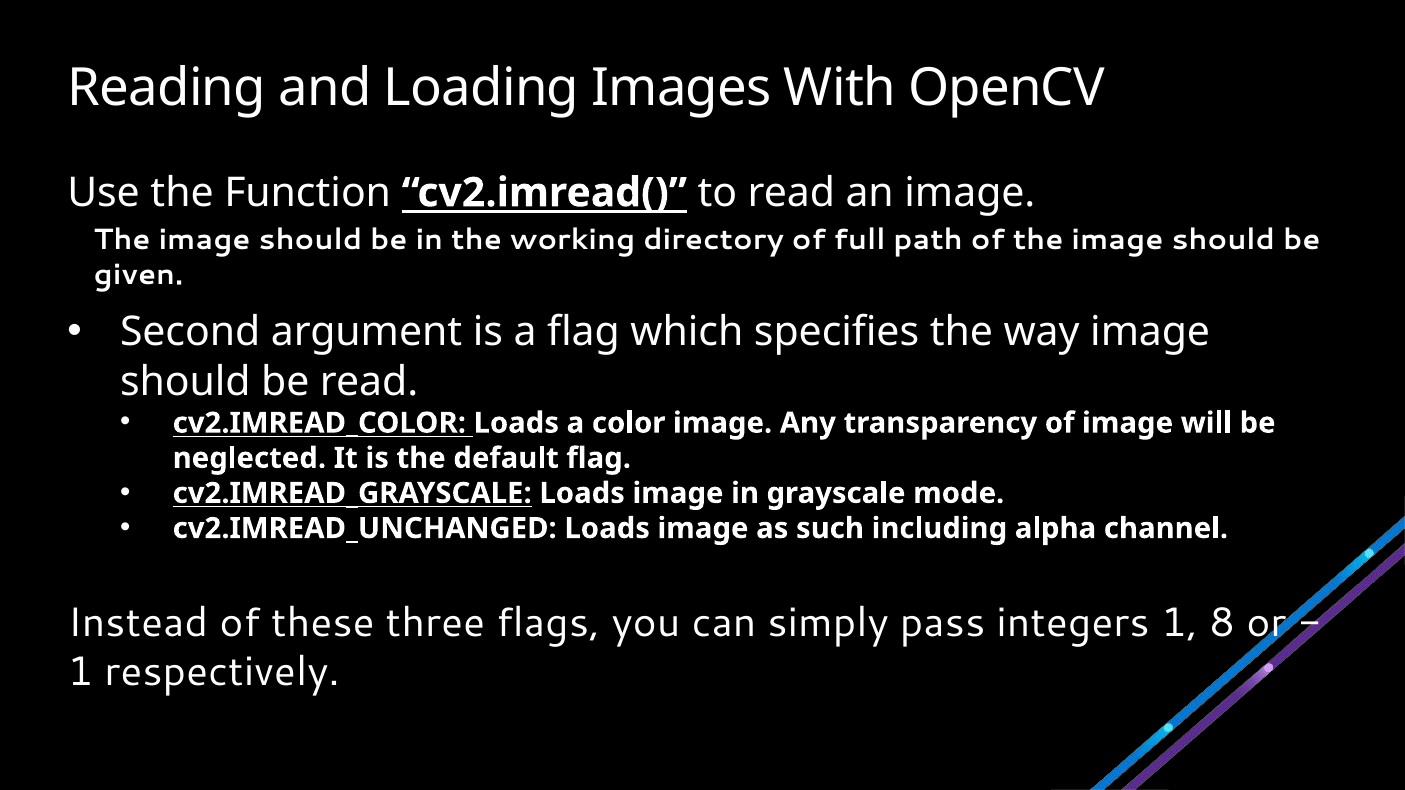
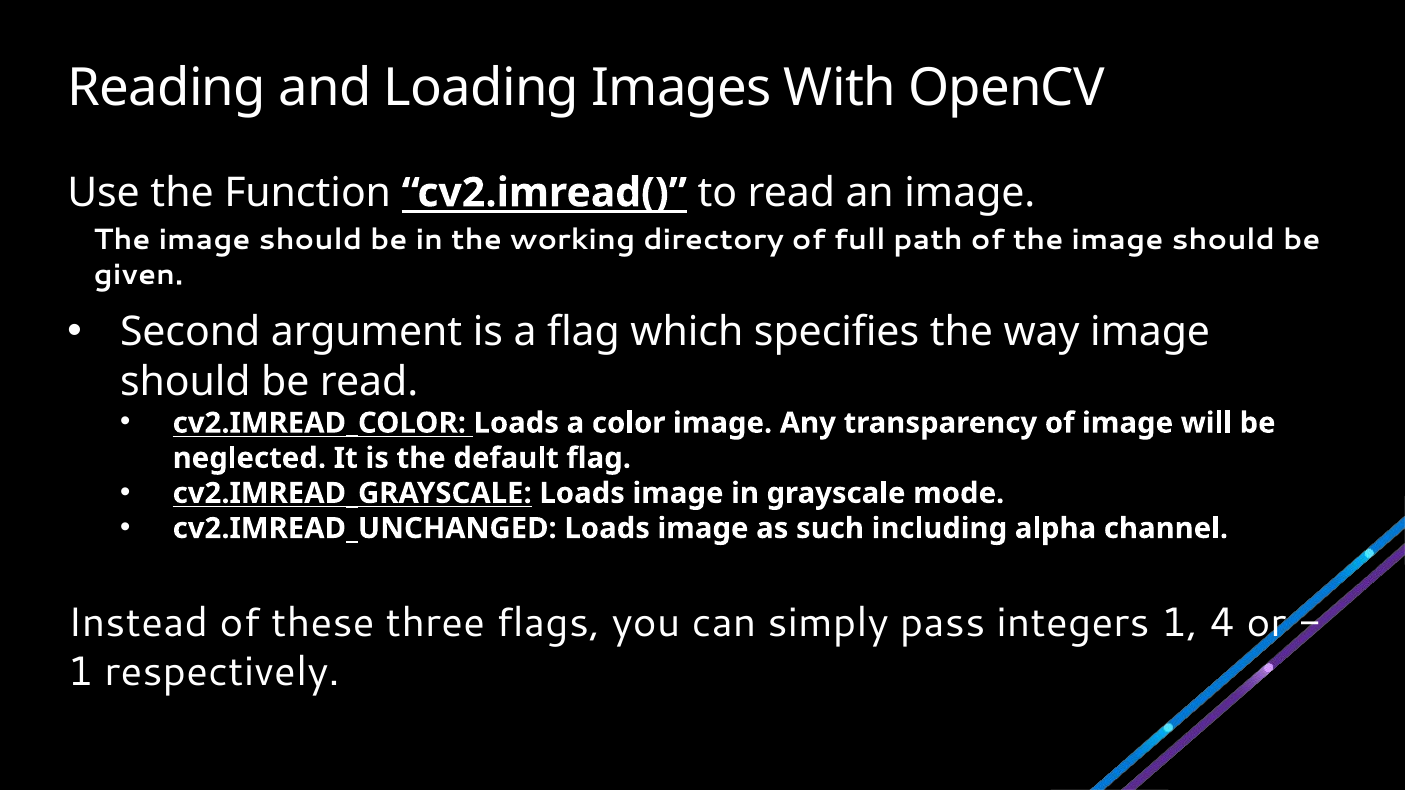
8: 8 -> 4 (1222, 623)
